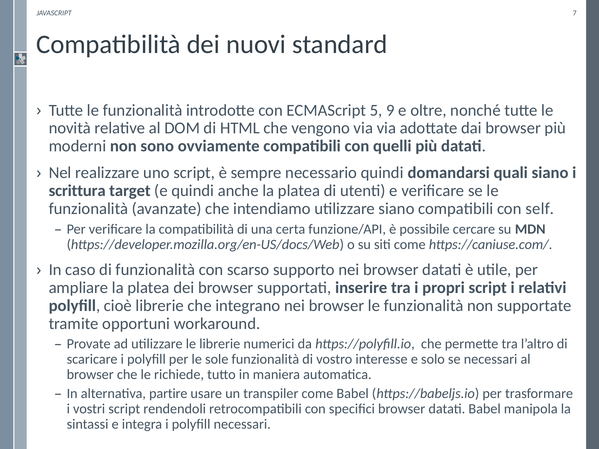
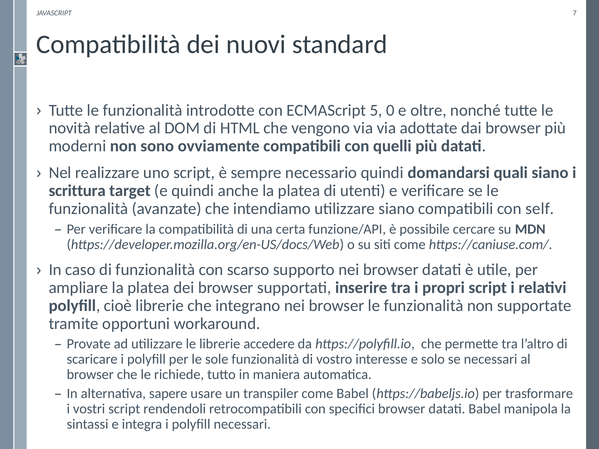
9: 9 -> 0 (390, 110)
numerici: numerici -> accedere (269, 344)
partire: partire -> sapere (168, 394)
